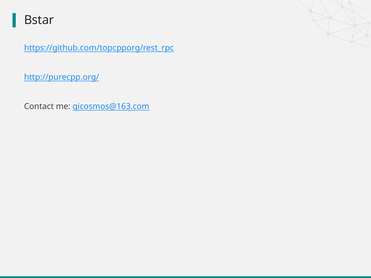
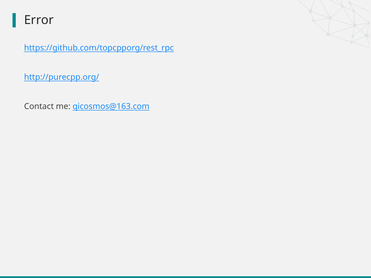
Bstar: Bstar -> Error (39, 20)
